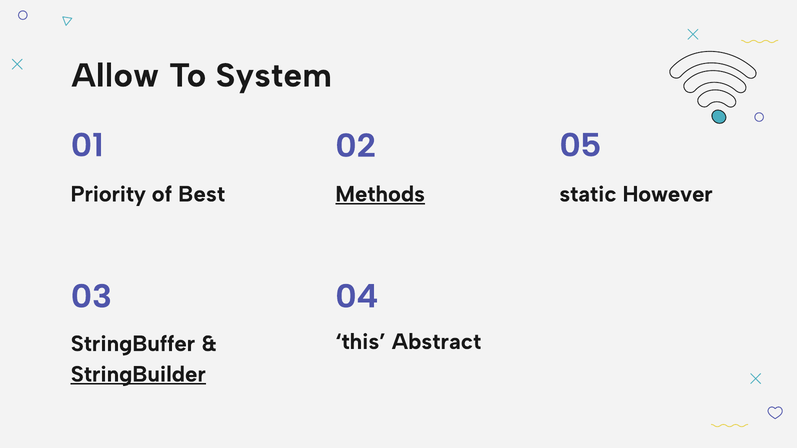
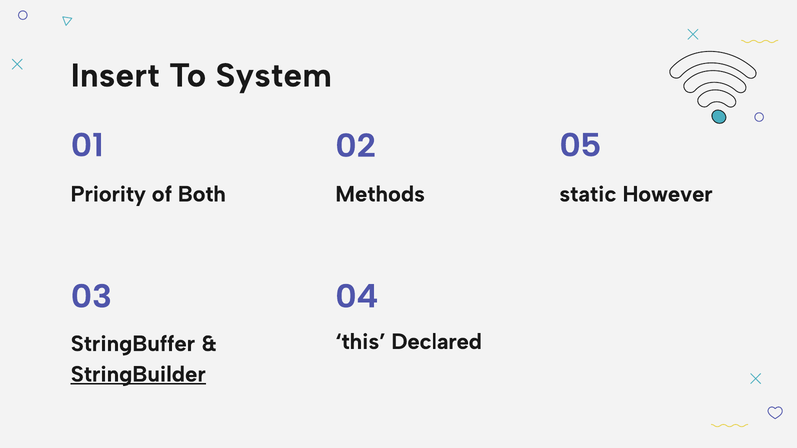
Allow: Allow -> Insert (115, 76)
Best: Best -> Both (202, 194)
Methods underline: present -> none (380, 194)
Abstract: Abstract -> Declared (437, 342)
